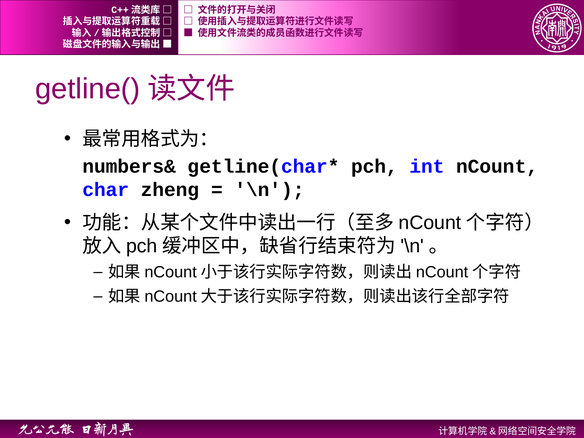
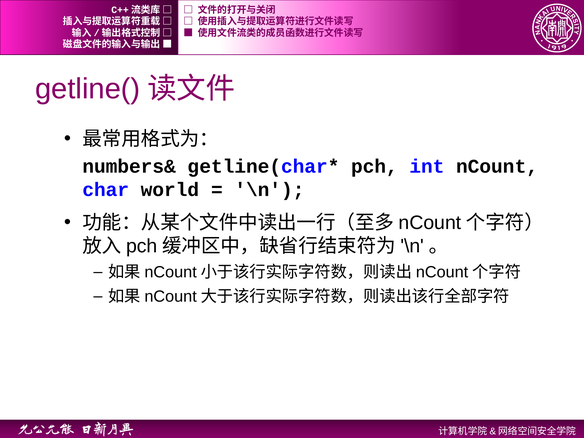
zheng: zheng -> world (170, 190)
